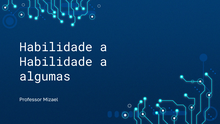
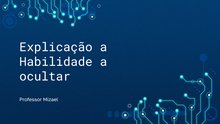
Habilidade: Habilidade -> Explicação (56, 47)
algumas: algumas -> ocultar (45, 76)
